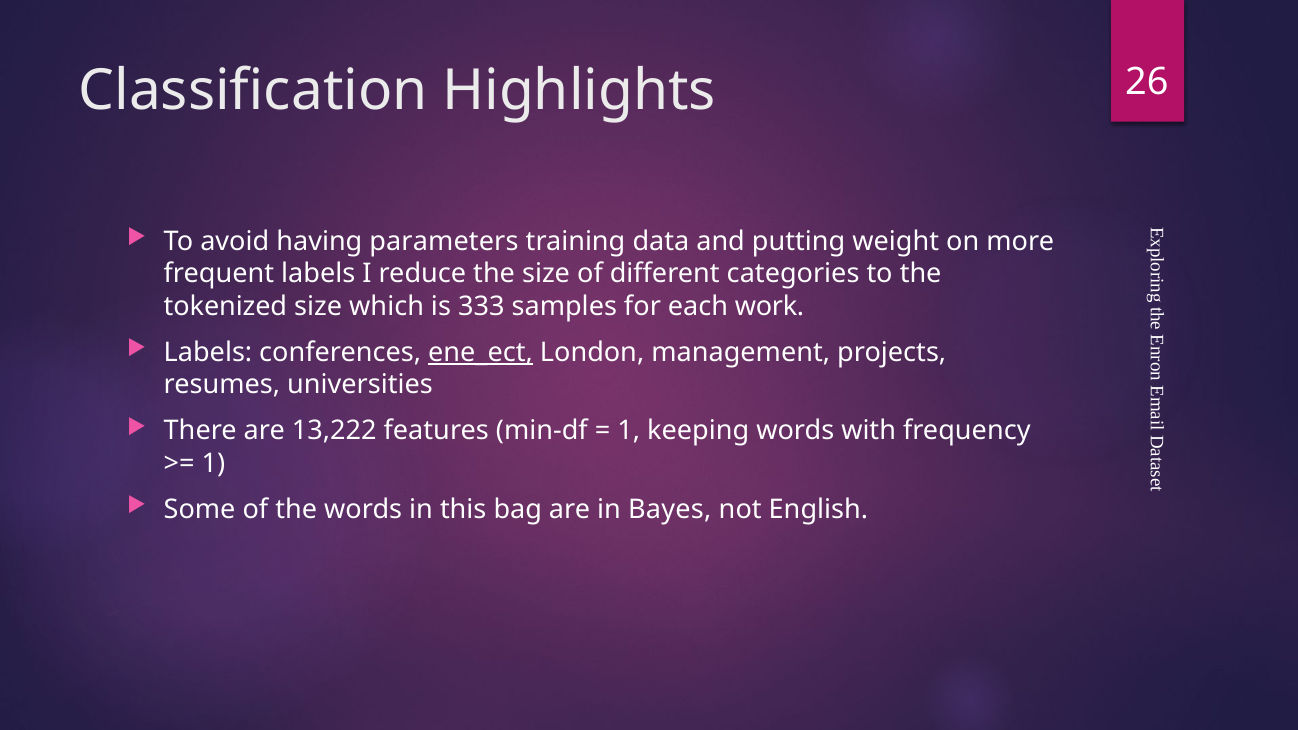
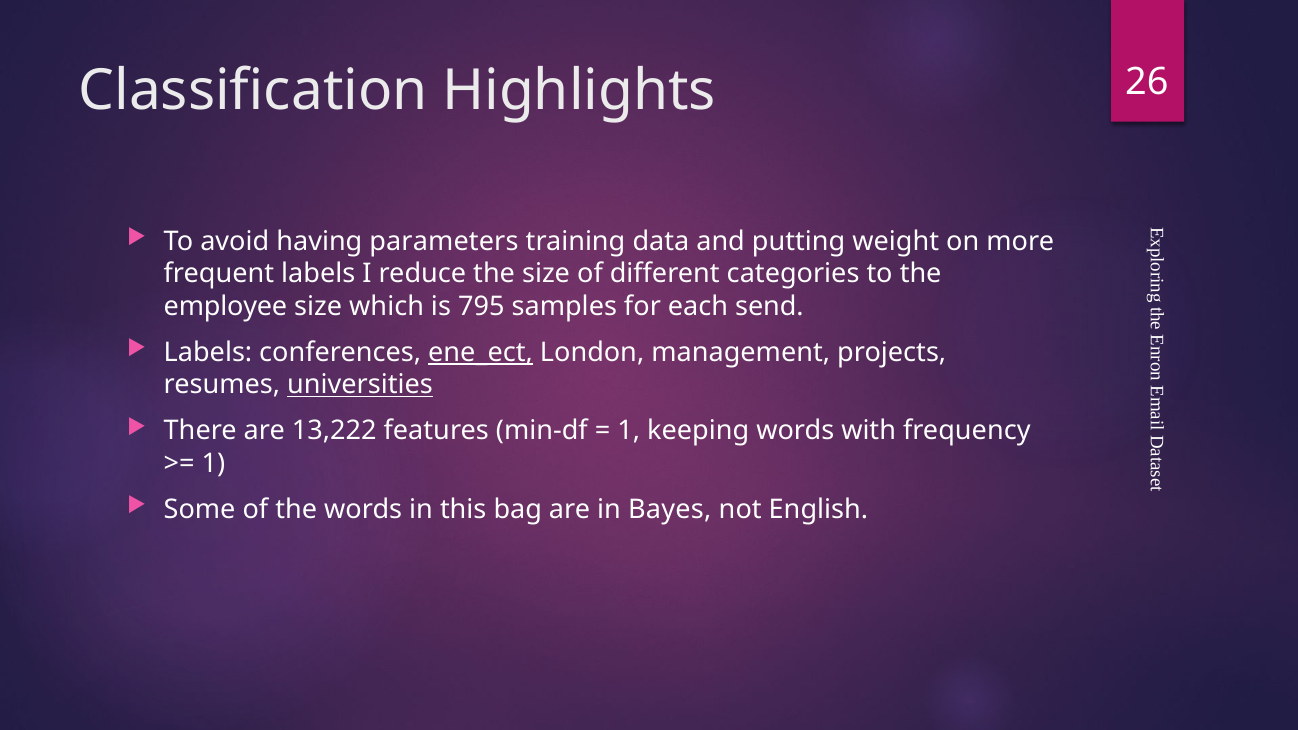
tokenized: tokenized -> employee (225, 306)
333: 333 -> 795 (481, 306)
work: work -> send (769, 306)
universities underline: none -> present (360, 385)
